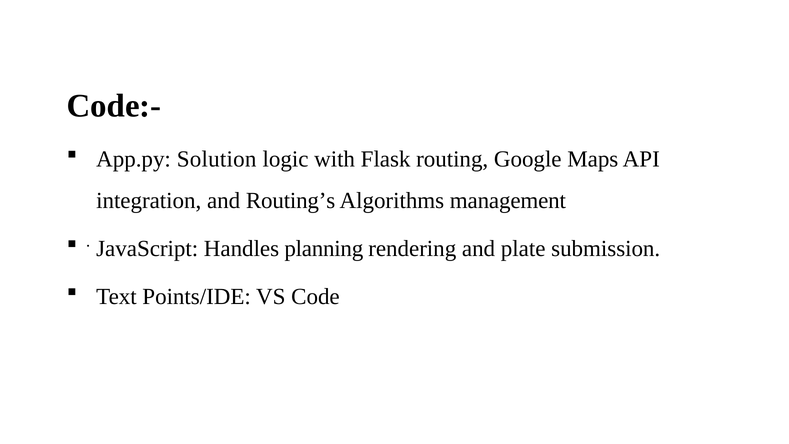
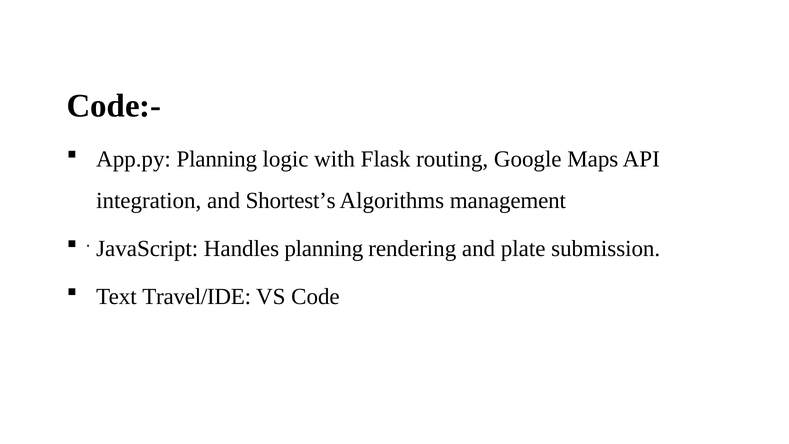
App.py Solution: Solution -> Planning (217, 159)
Routing’s: Routing’s -> Shortest’s (291, 200)
Points/IDE: Points/IDE -> Travel/IDE (197, 296)
